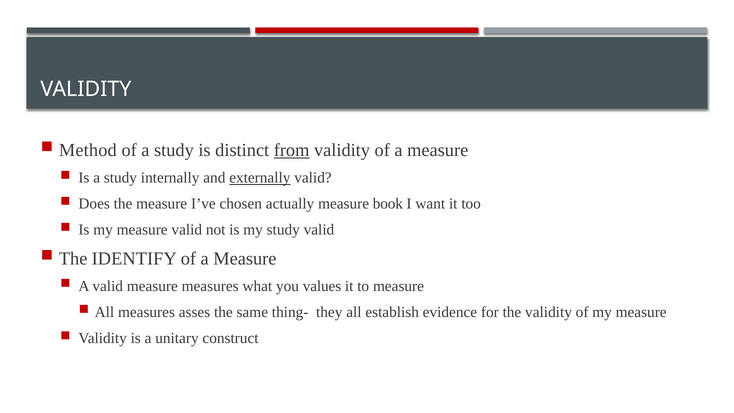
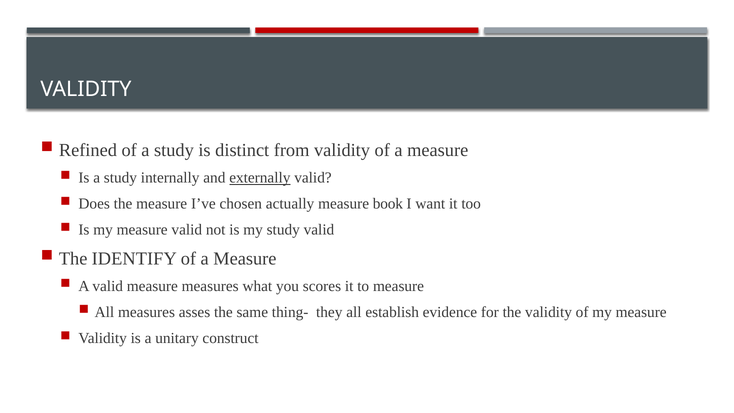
Method: Method -> Refined (88, 150)
from underline: present -> none (292, 150)
values: values -> scores (322, 286)
